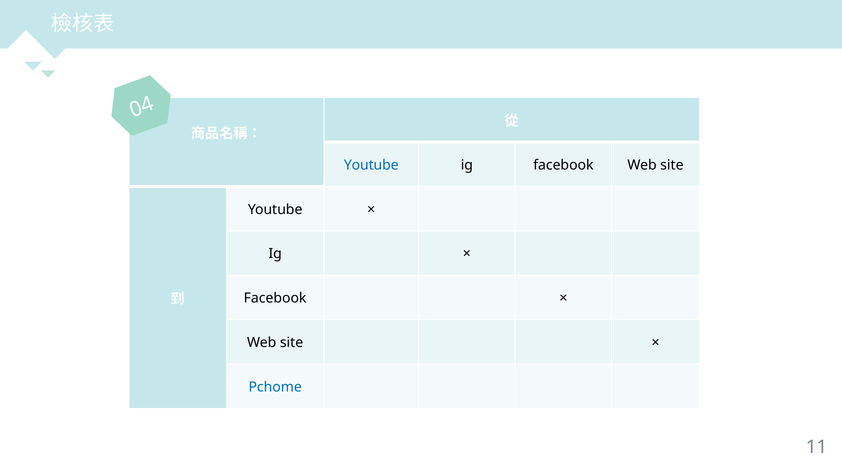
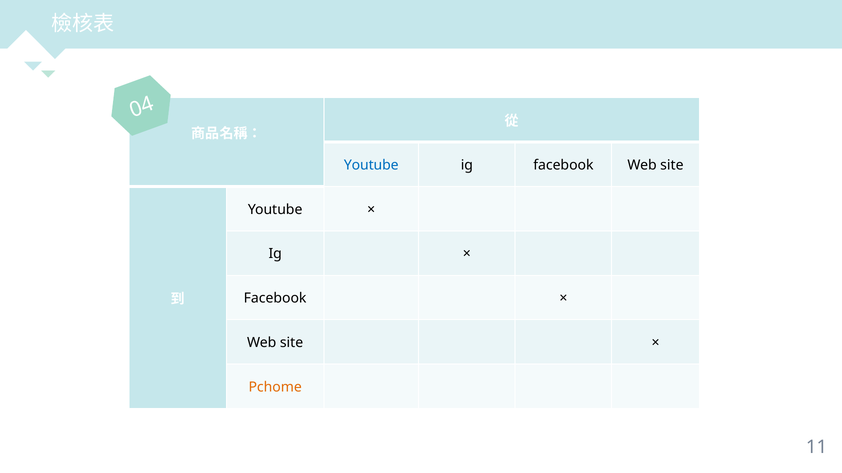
Pchome colour: blue -> orange (275, 388)
